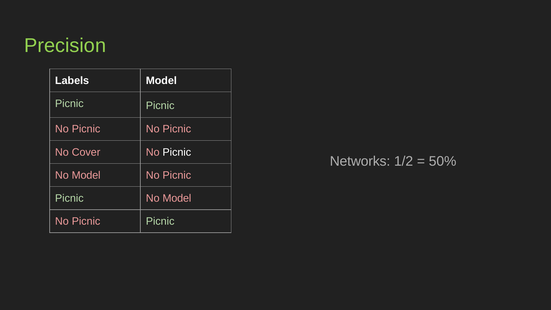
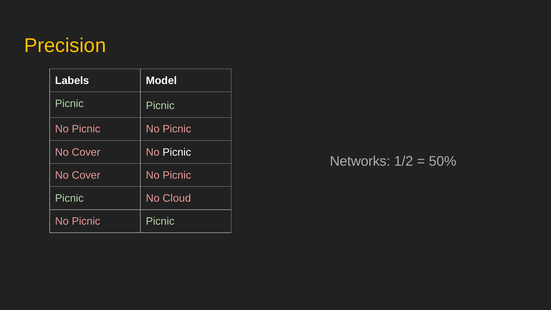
Precision colour: light green -> yellow (65, 46)
Model: Model -> Cover (86, 175)
Model: Model -> Cloud (177, 198)
